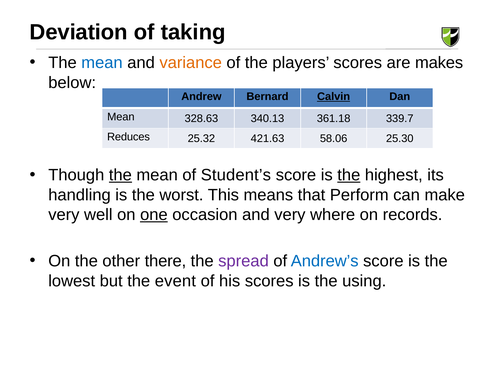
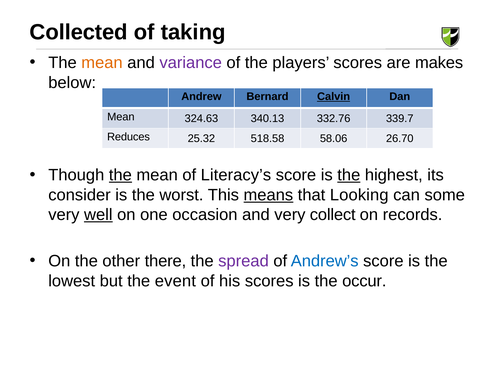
Deviation: Deviation -> Collected (79, 32)
mean colour: blue -> orange (102, 63)
variance colour: orange -> purple (191, 63)
328.63: 328.63 -> 324.63 (201, 119)
361.18: 361.18 -> 332.76 (334, 119)
421.63: 421.63 -> 518.58 (268, 139)
25.30: 25.30 -> 26.70 (400, 139)
Student’s: Student’s -> Literacy’s (236, 175)
handling: handling -> consider (79, 195)
means underline: none -> present (268, 195)
Perform: Perform -> Looking (359, 195)
make: make -> some (445, 195)
well underline: none -> present (98, 215)
one underline: present -> none (154, 215)
where: where -> collect (333, 215)
using: using -> occur (364, 281)
